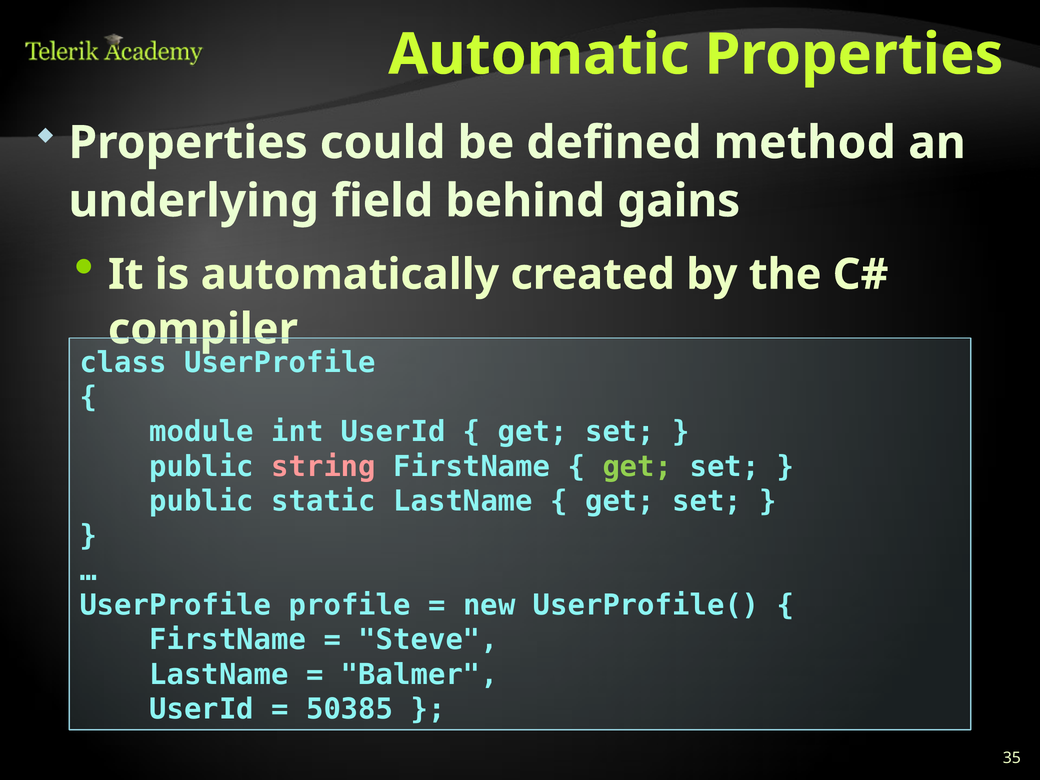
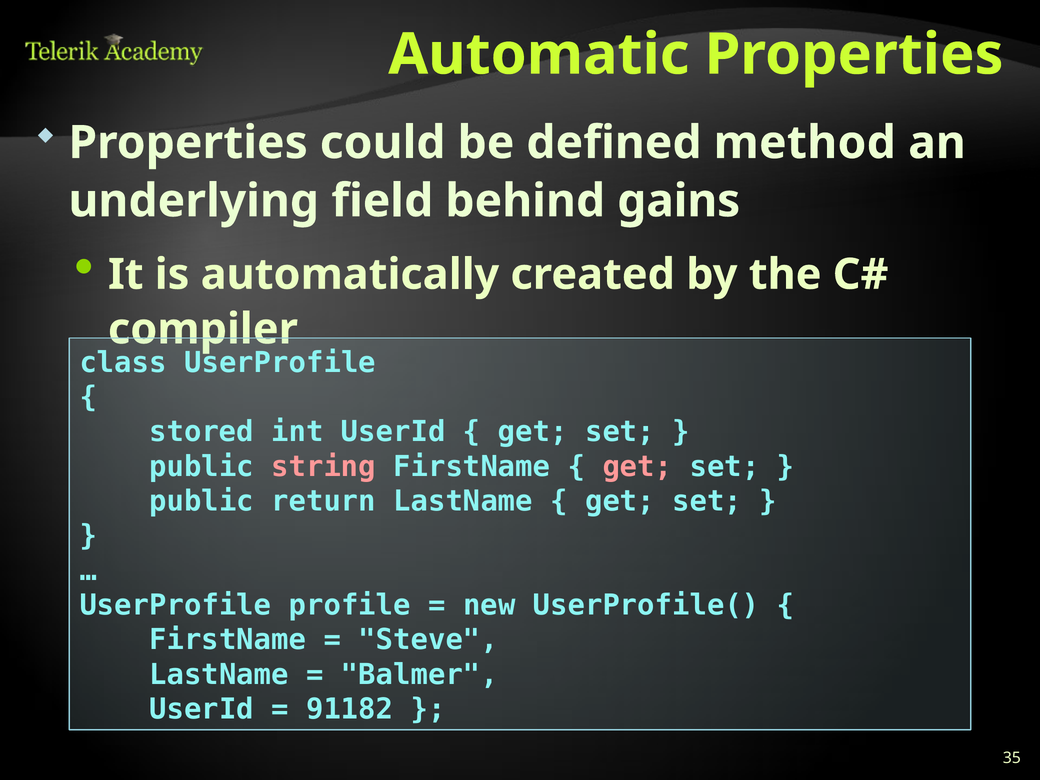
module: module -> stored (202, 432)
get colour: light green -> pink (637, 467)
static: static -> return (323, 501)
50385: 50385 -> 91182 (350, 709)
